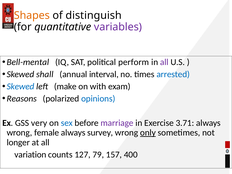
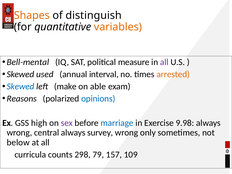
variables colour: purple -> orange (118, 27)
perform: perform -> measure (134, 62)
shall: shall -> used (45, 74)
arrested colour: blue -> orange (173, 74)
with: with -> able (98, 86)
very: very -> high (39, 123)
sex colour: blue -> purple (67, 123)
marriage colour: purple -> blue (117, 123)
3.71: 3.71 -> 9.98 (185, 123)
female: female -> central (47, 133)
only underline: present -> none (148, 133)
longer: longer -> below (18, 142)
variation: variation -> curricula (30, 155)
127: 127 -> 298 (83, 155)
400: 400 -> 109 (131, 155)
